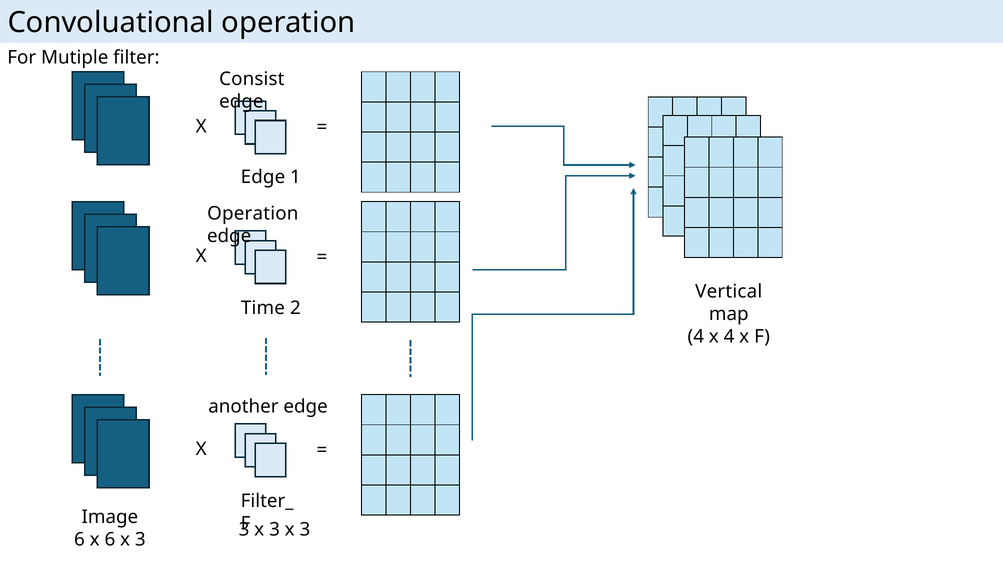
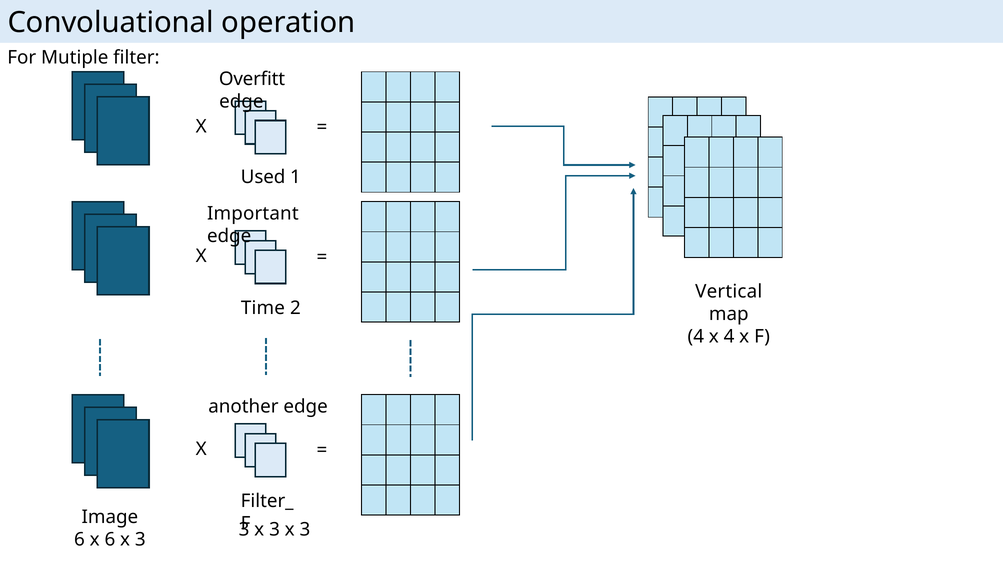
Consist: Consist -> Overfitt (252, 79)
Edge: Edge -> Used (263, 177)
Operation: Operation -> Important (253, 214)
